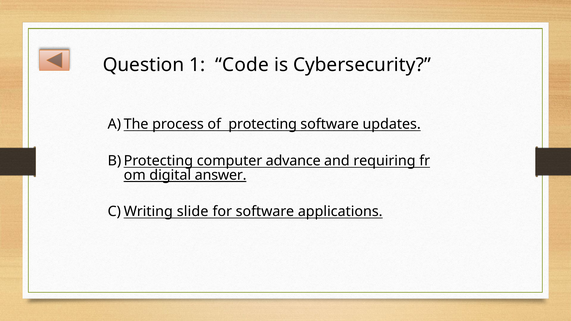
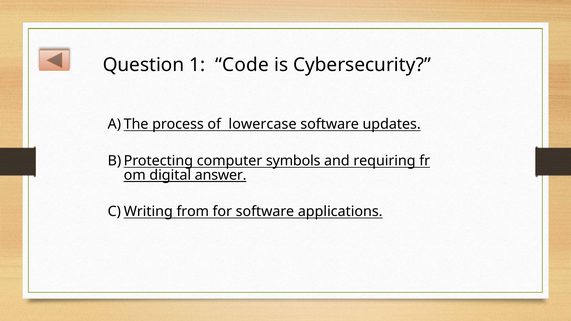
protecting: protecting -> lowercase (263, 124)
advance: advance -> symbols (293, 161)
slide: slide -> from (193, 212)
